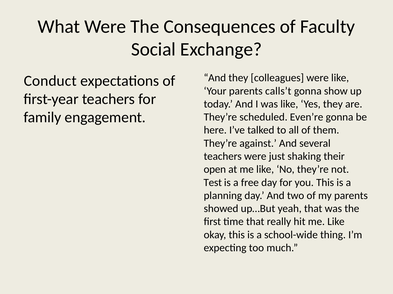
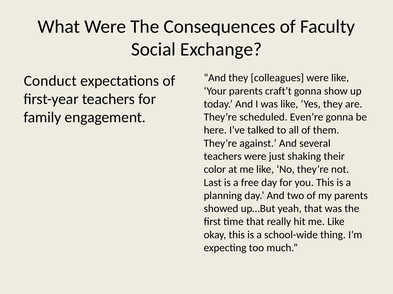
calls’t: calls’t -> craft’t (278, 91)
open: open -> color (215, 170)
Test: Test -> Last (213, 183)
